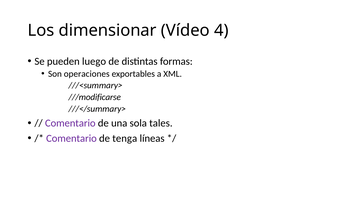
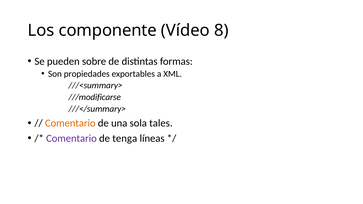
dimensionar: dimensionar -> componente (108, 30)
4: 4 -> 8 (221, 30)
luego: luego -> sobre (94, 61)
operaciones: operaciones -> propiedades (87, 74)
Comentario colour: purple -> orange (70, 123)
